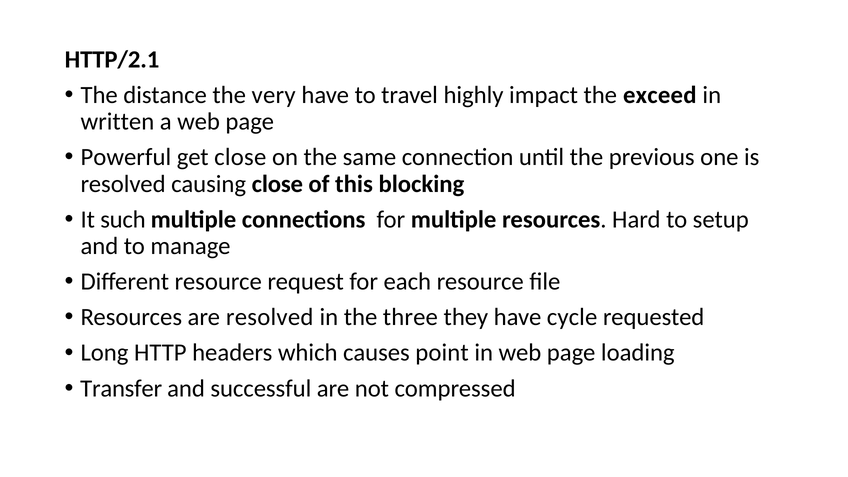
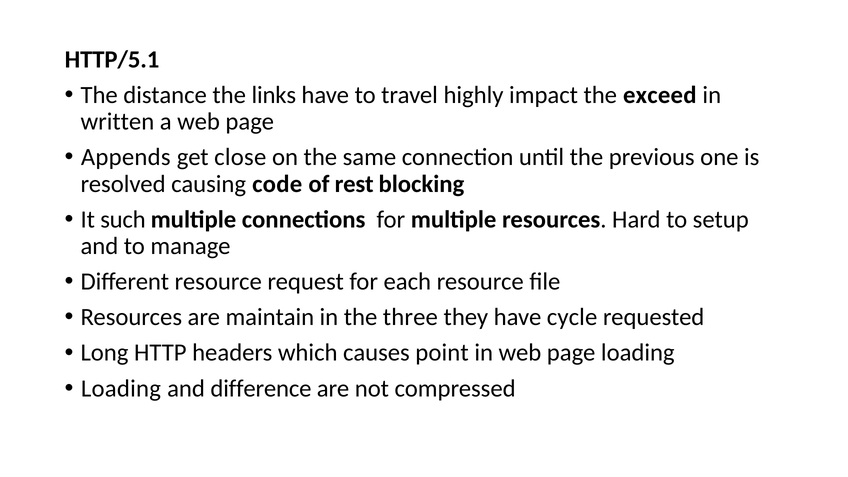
HTTP/2.1: HTTP/2.1 -> HTTP/5.1 (112, 59)
very: very -> links (274, 95)
Powerful: Powerful -> Appends (126, 157)
causing close: close -> code (277, 184)
this: this -> rest (354, 184)
are resolved: resolved -> maintain (270, 317)
Transfer: Transfer -> Loading (121, 388)
successful: successful -> difference (261, 388)
